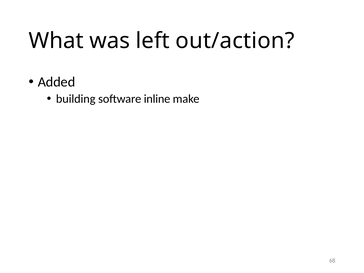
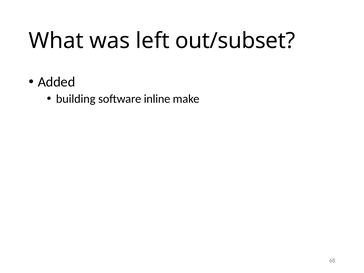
out/action: out/action -> out/subset (235, 41)
